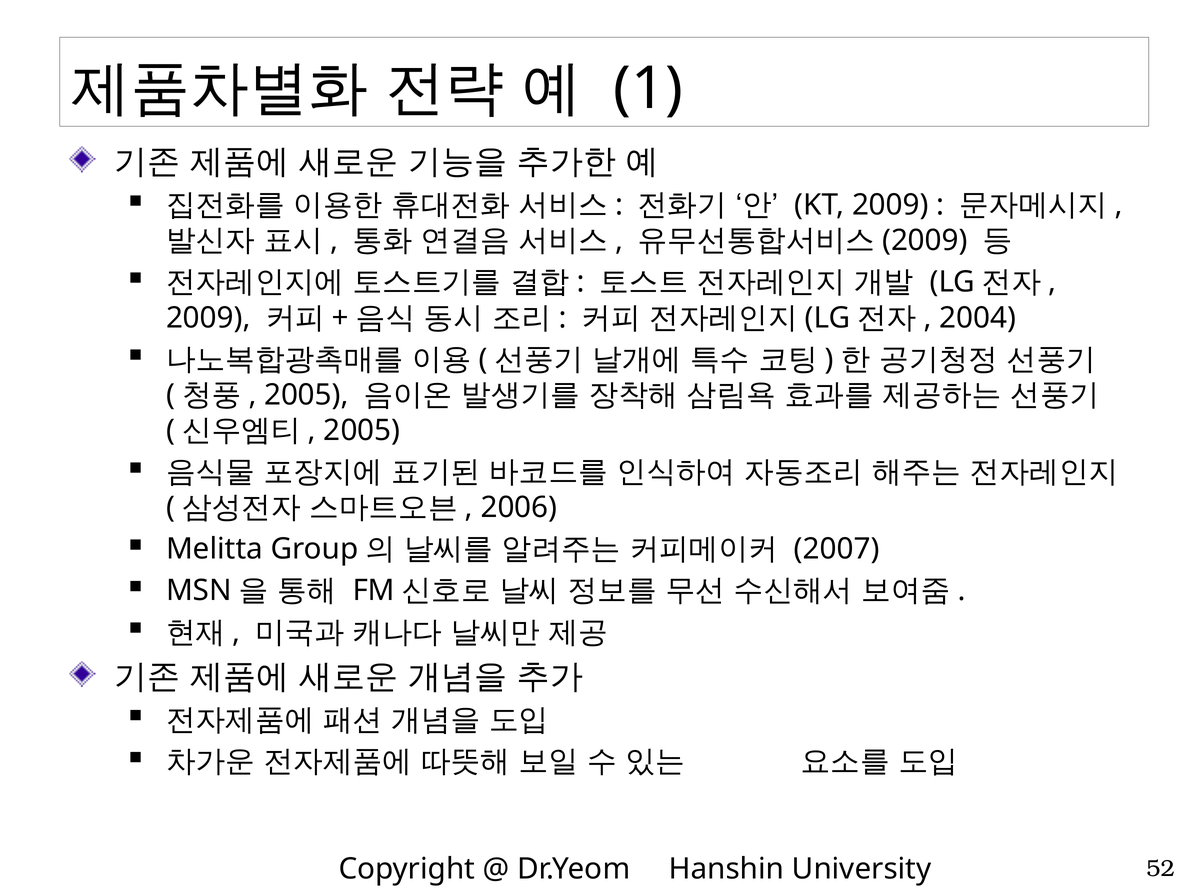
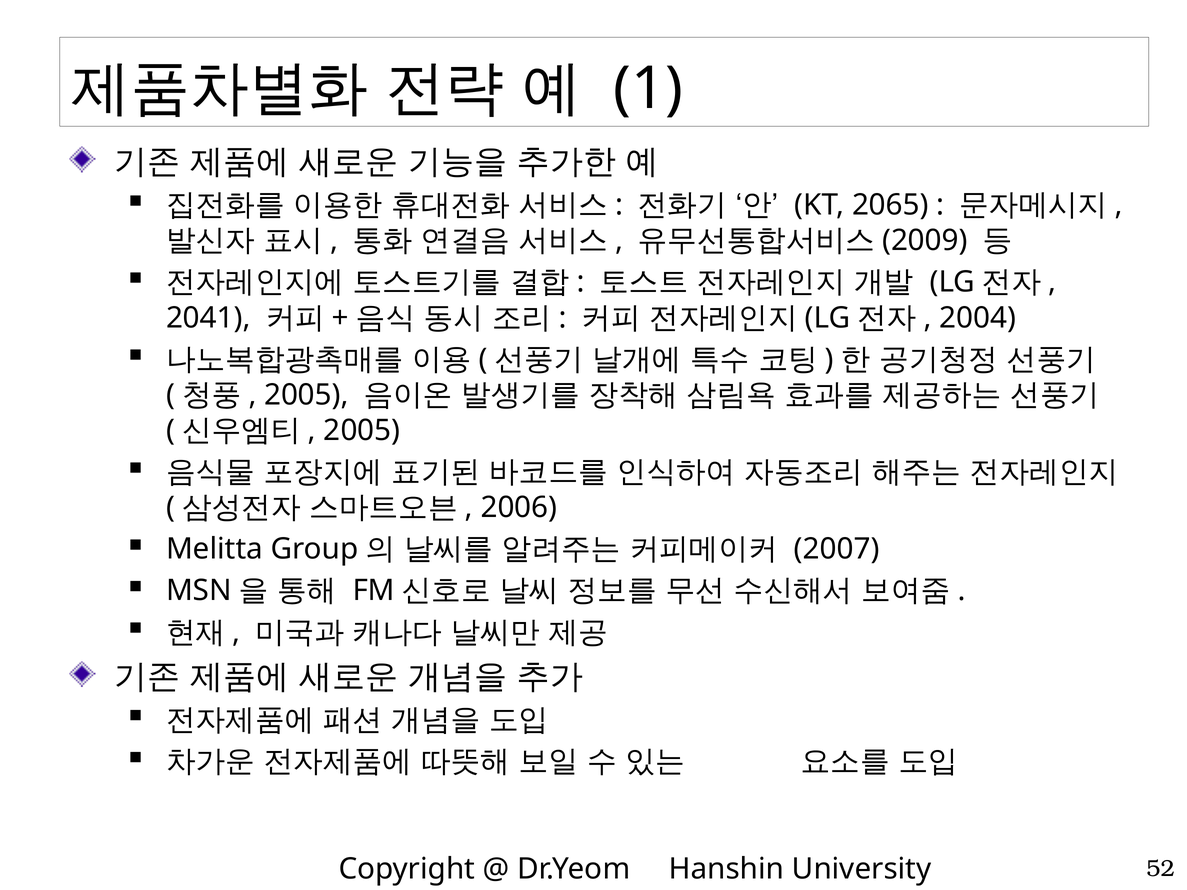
KT 2009: 2009 -> 2065 (890, 205)
2009: 2009 -> 2041 (208, 318)
